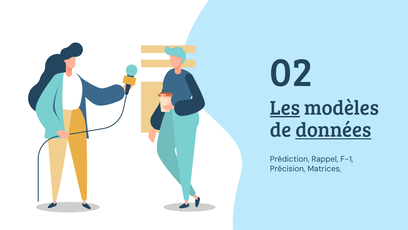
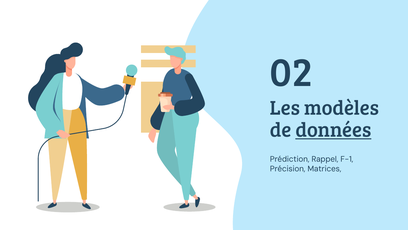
Les underline: present -> none (285, 108)
